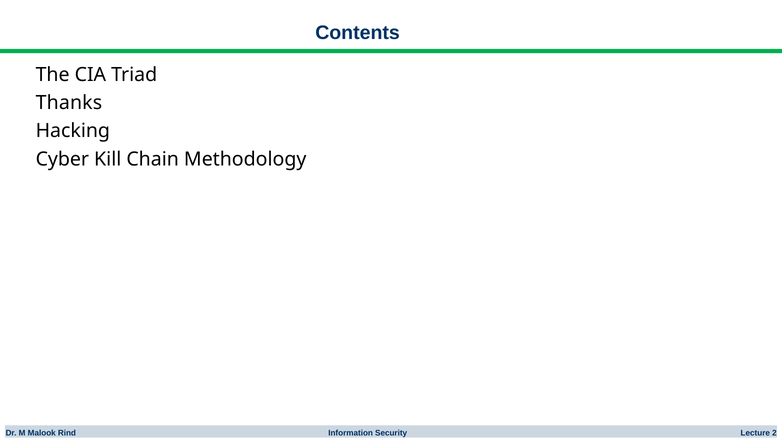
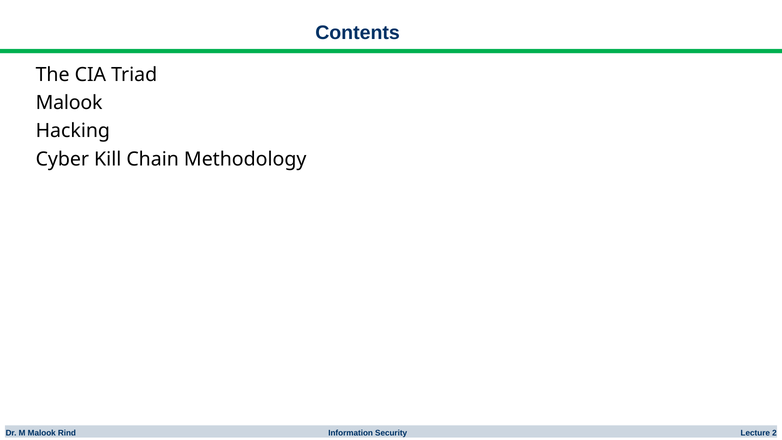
Thanks: Thanks -> Malook (69, 103)
